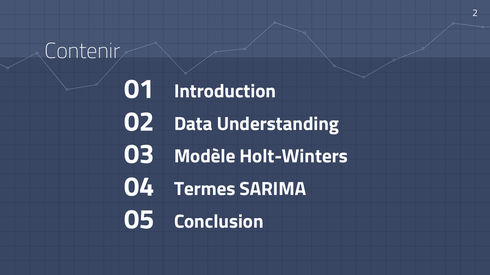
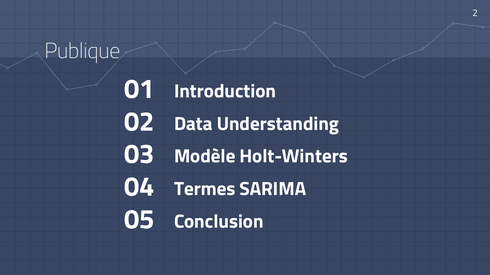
Contenir: Contenir -> Publique (82, 51)
